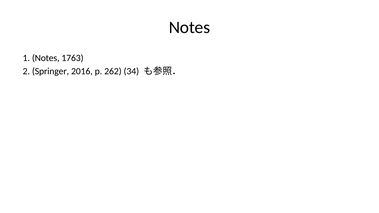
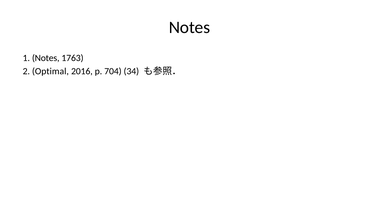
Springer: Springer -> Optimal (50, 71)
262: 262 -> 704 (113, 71)
